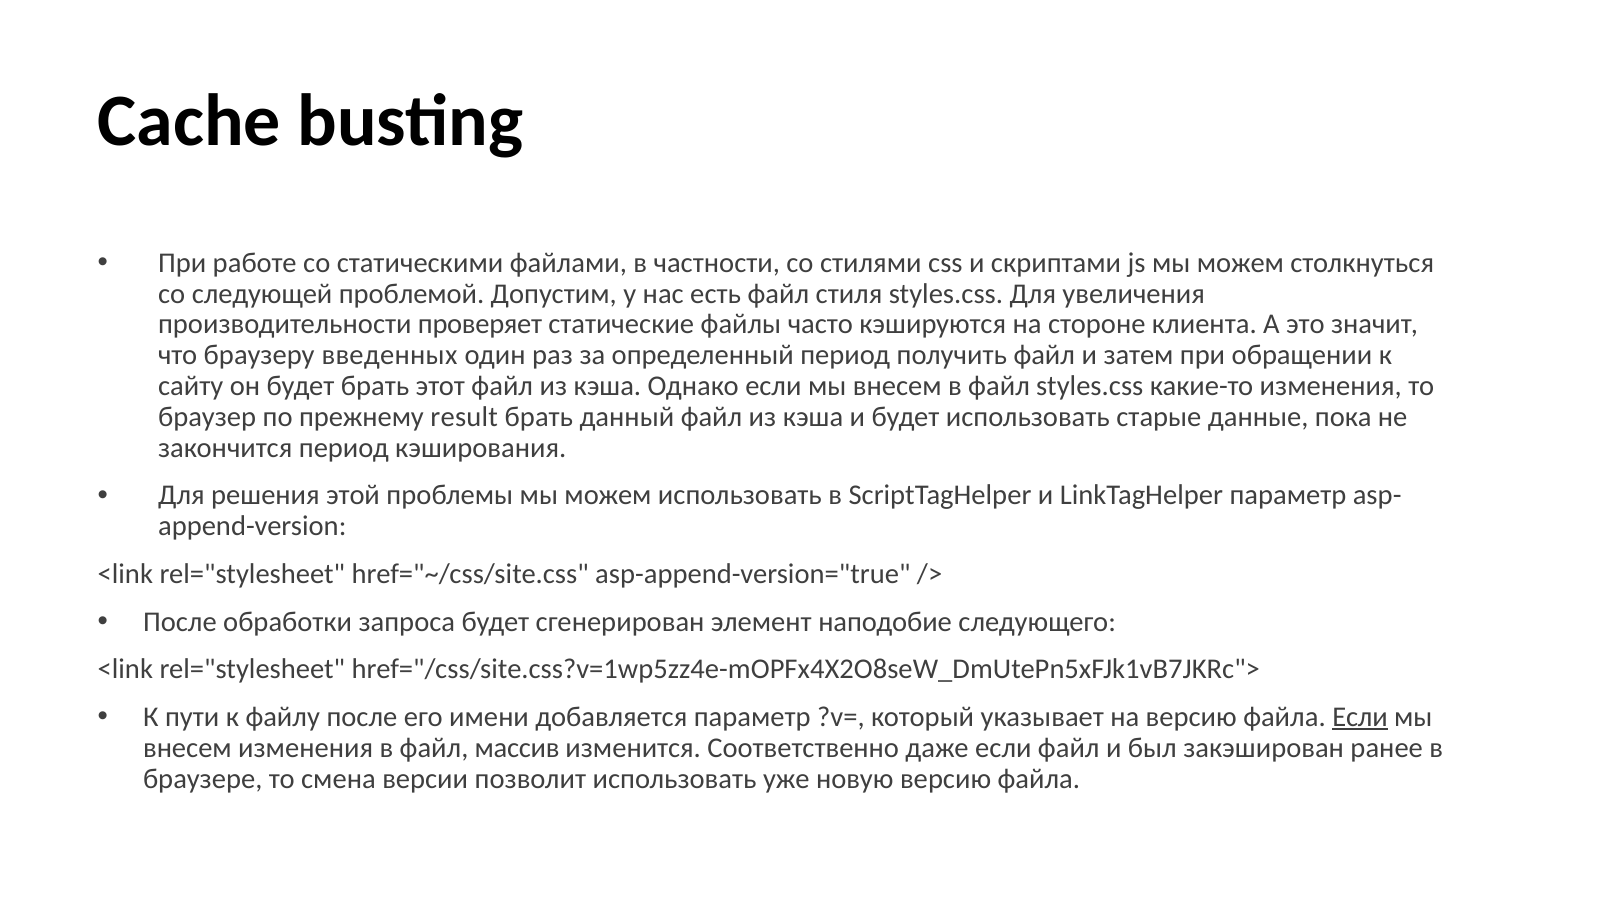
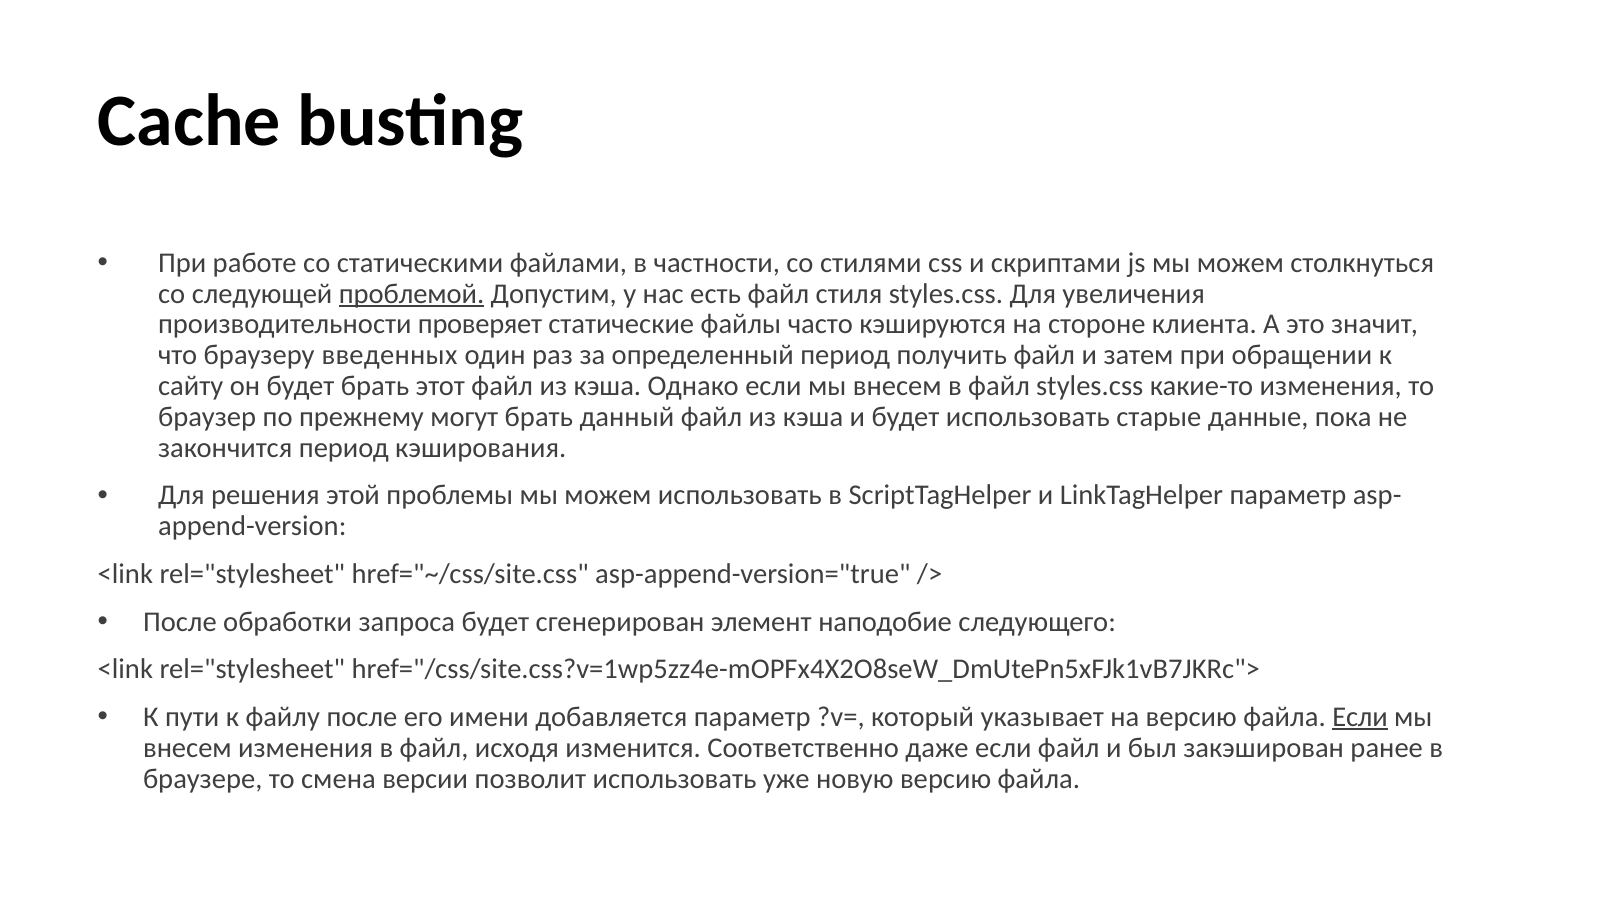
проблемой underline: none -> present (412, 293)
result: result -> могут (464, 417)
массив: массив -> исходя (517, 748)
